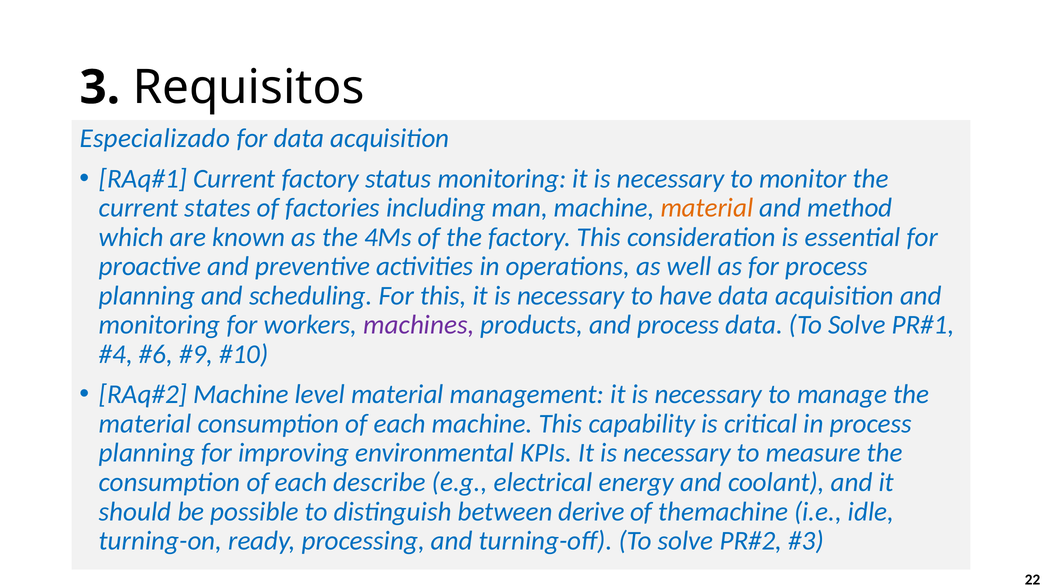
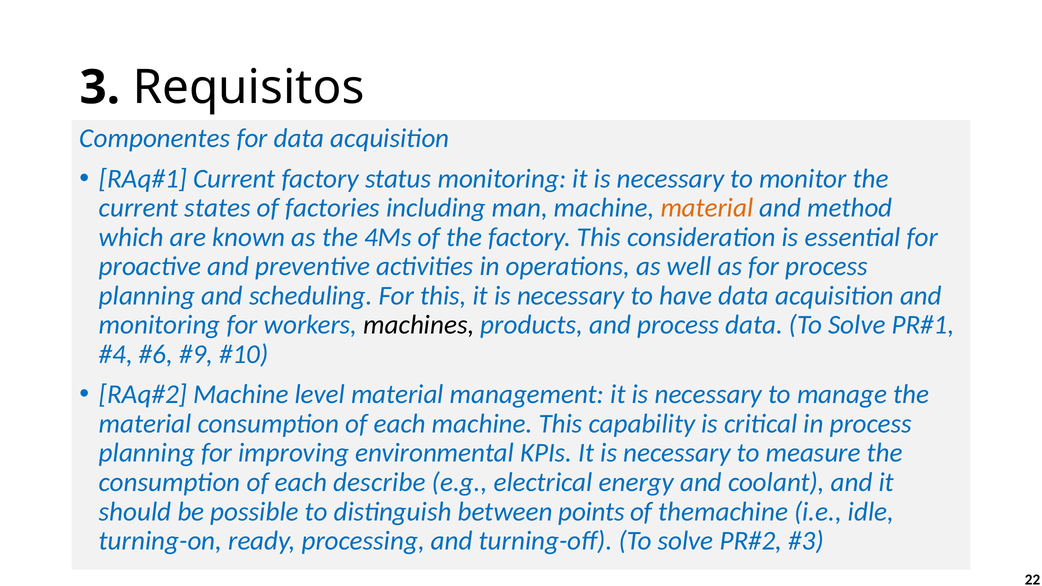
Especializado: Especializado -> Componentes (155, 138)
machines colour: purple -> black (419, 325)
derive: derive -> points (591, 512)
